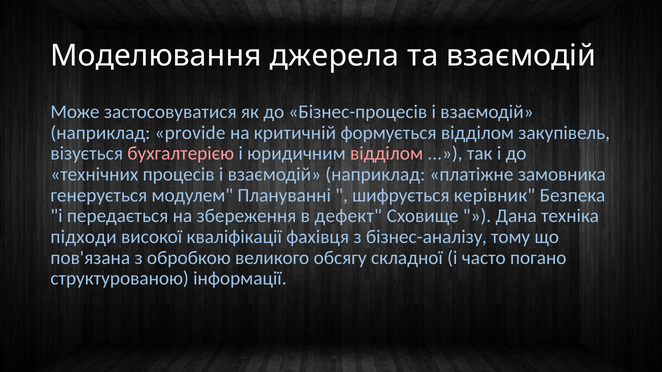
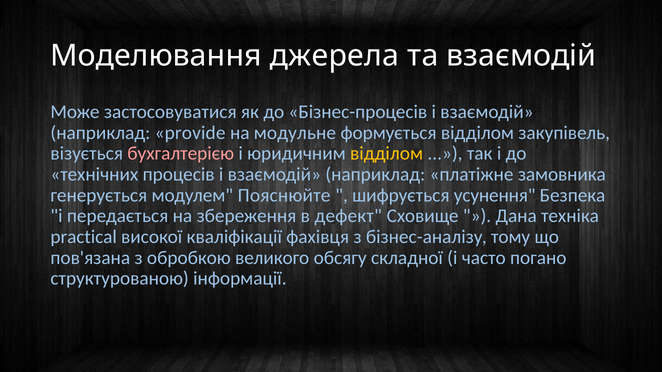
критичній: критичній -> модульне (295, 133)
відділом colour: pink -> yellow (387, 154)
Плануванні: Плануванні -> Пояснюйте (284, 195)
керівник: керівник -> усунення (495, 195)
підходи: підходи -> practical (84, 237)
